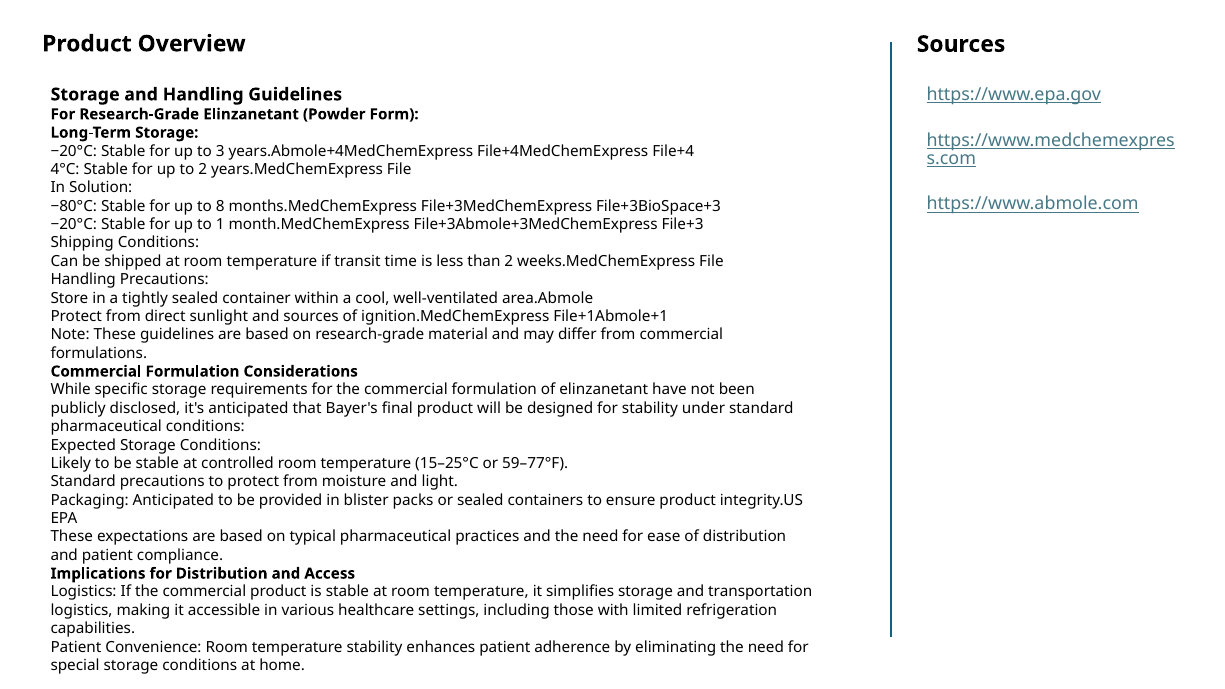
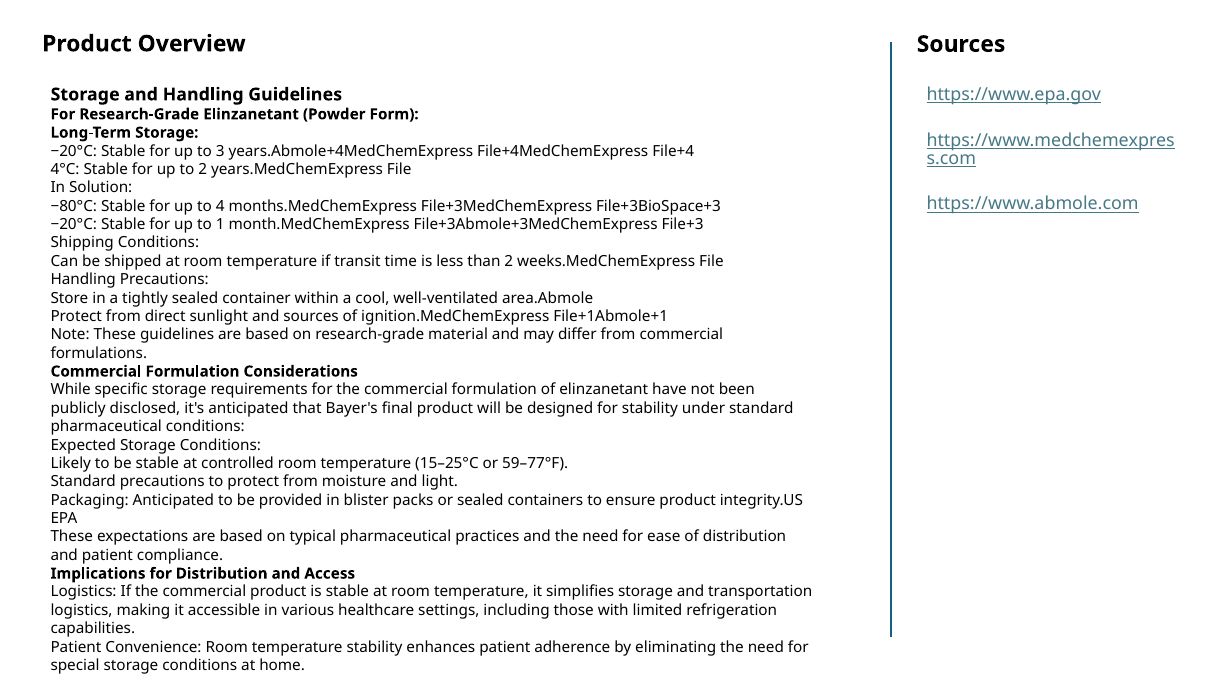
8: 8 -> 4 (220, 206)
